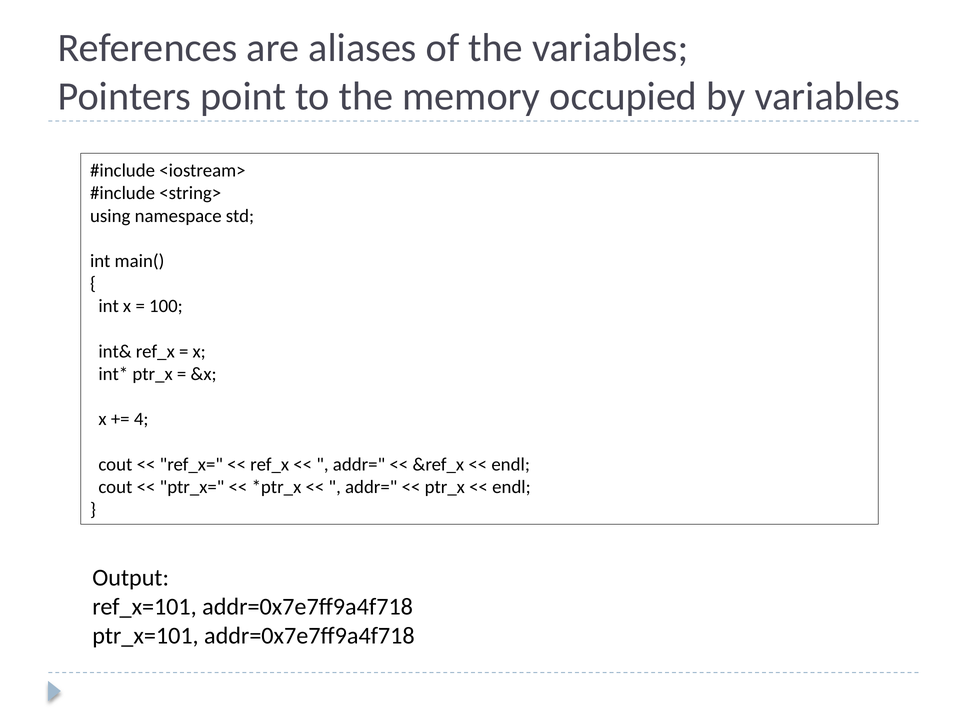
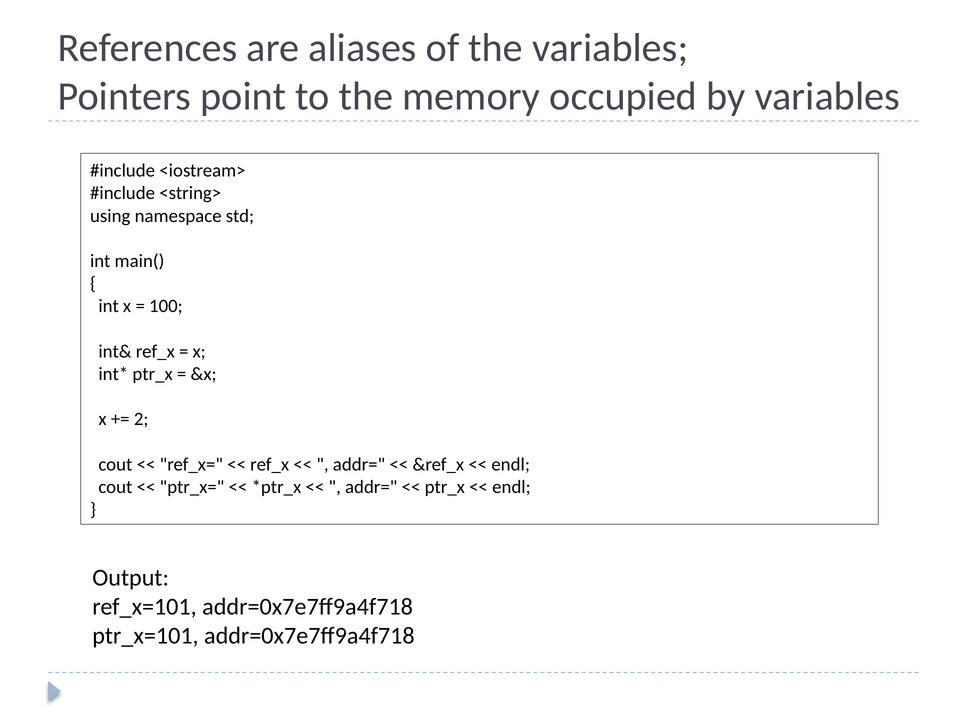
4: 4 -> 2 (141, 419)
